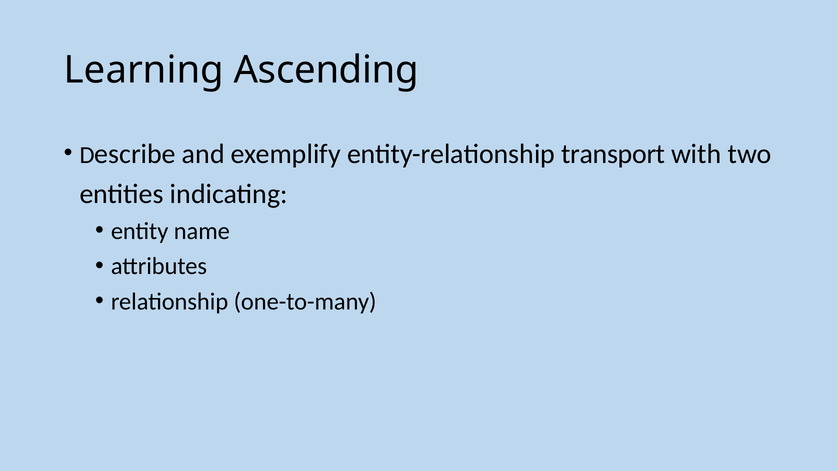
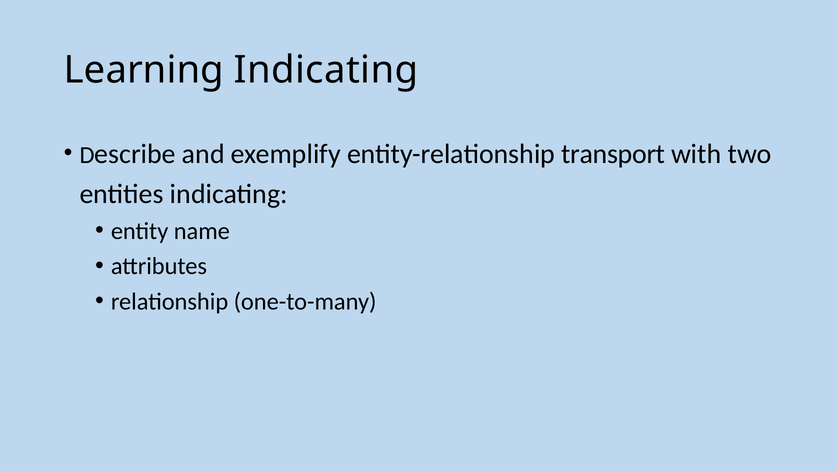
Learning Ascending: Ascending -> Indicating (326, 70)
